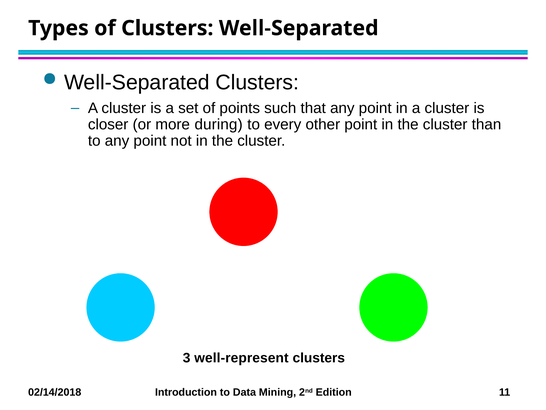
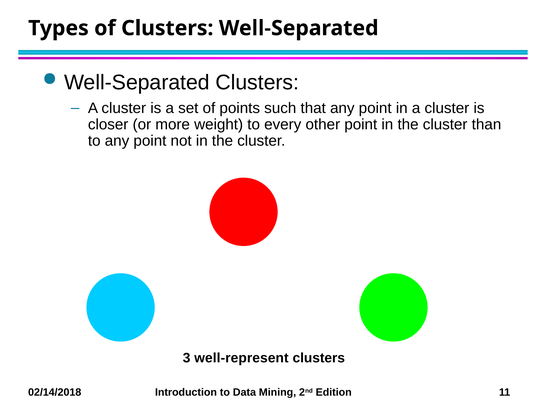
during: during -> weight (219, 124)
